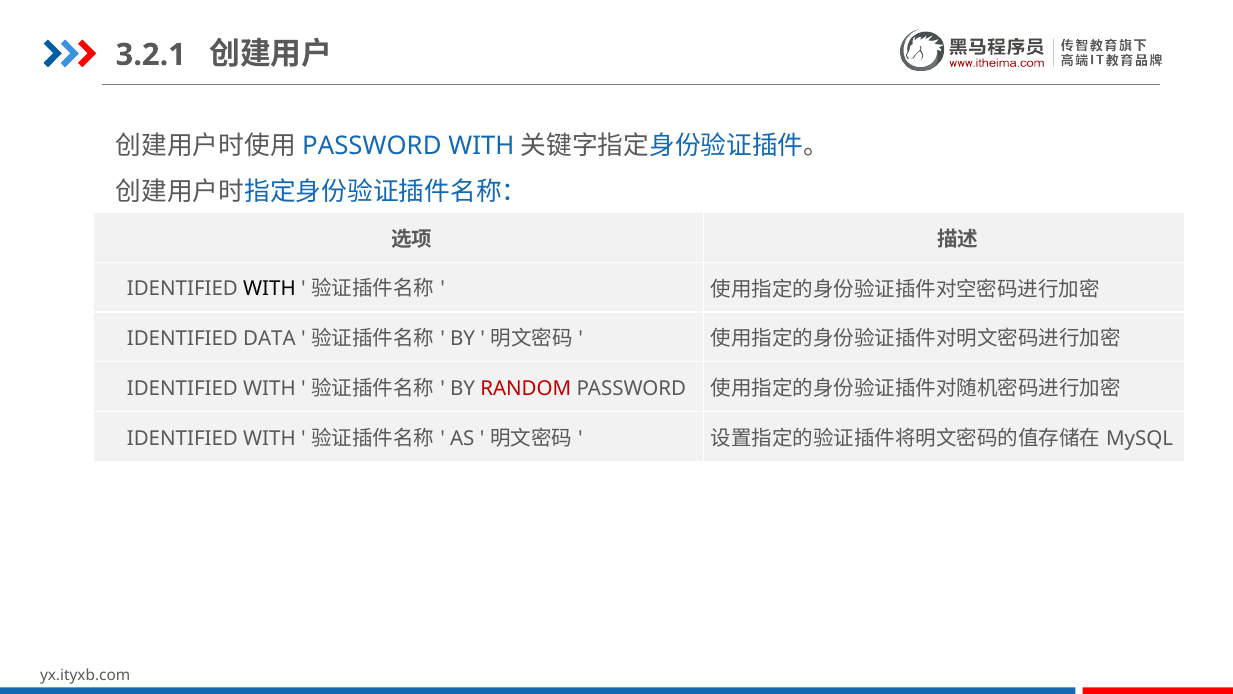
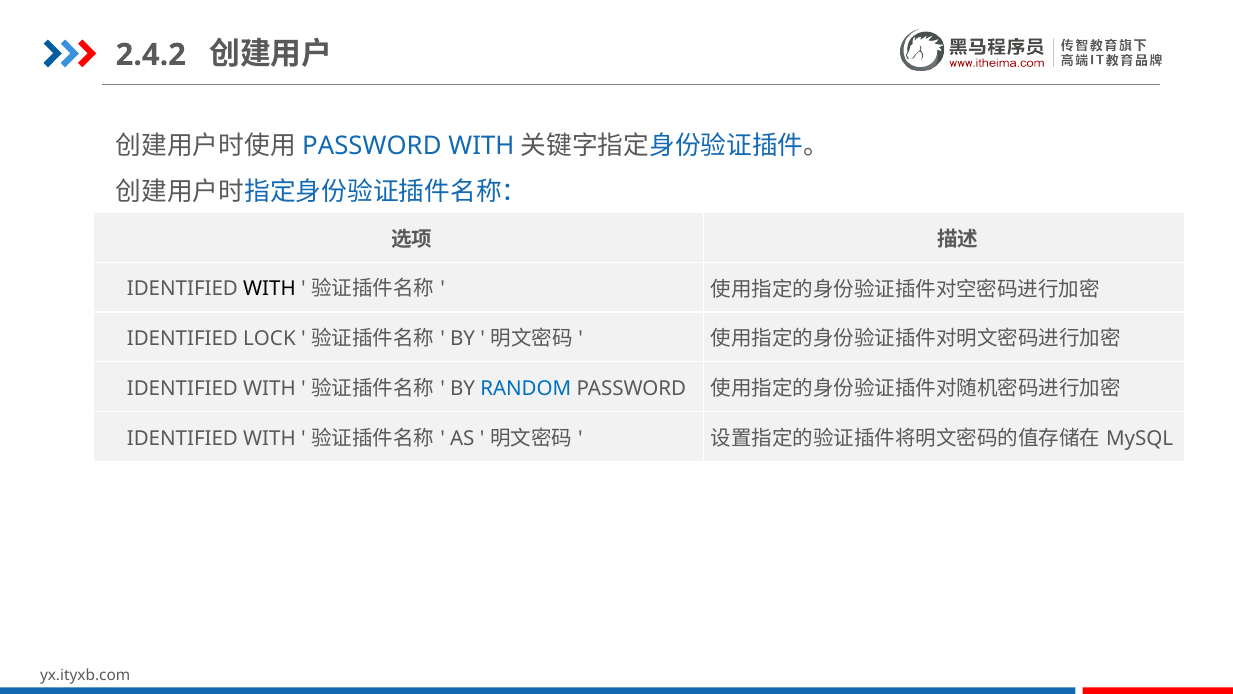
3.2.1: 3.2.1 -> 2.4.2 (151, 55)
DATA: DATA -> LOCK (269, 339)
RANDOM colour: red -> blue (526, 389)
